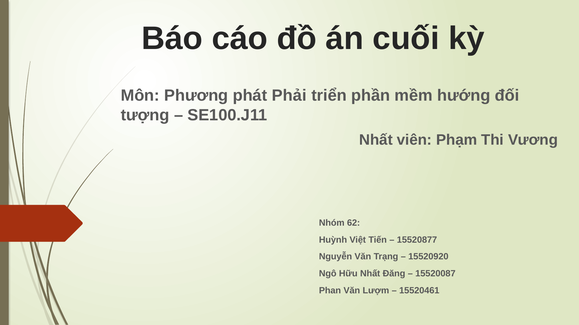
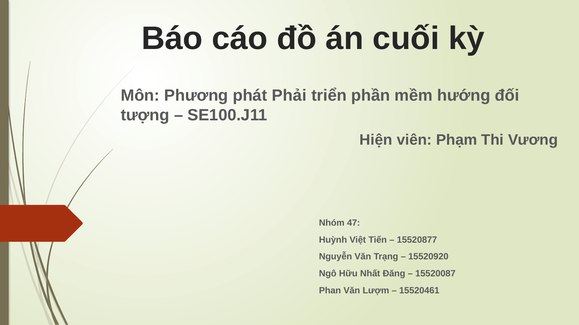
Nhất: Nhất -> Hiện (376, 140)
62: 62 -> 47 (354, 223)
